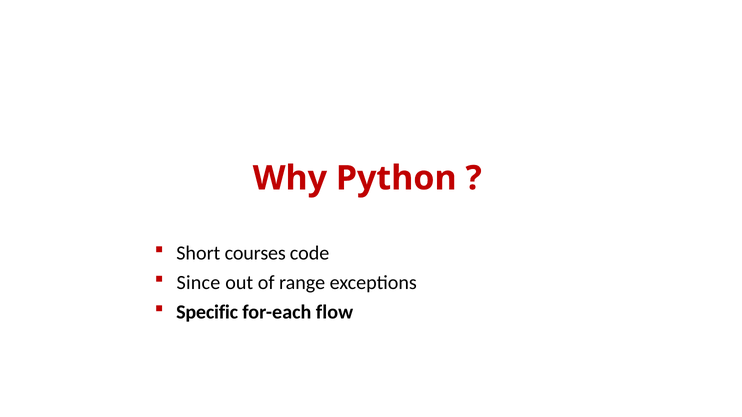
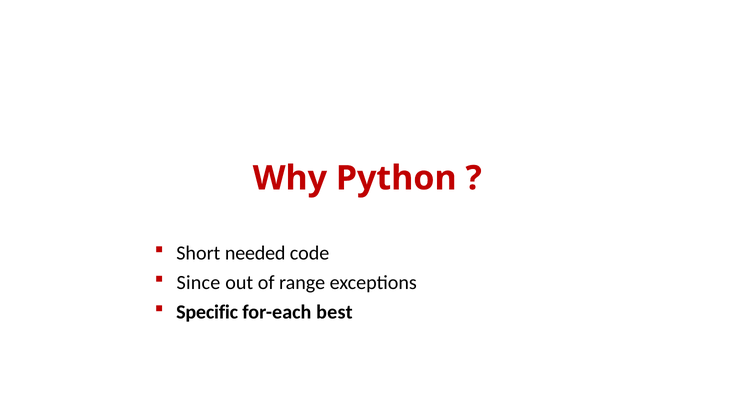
courses: courses -> needed (255, 253)
flow: flow -> best (334, 312)
